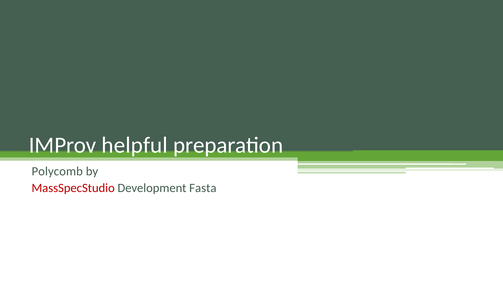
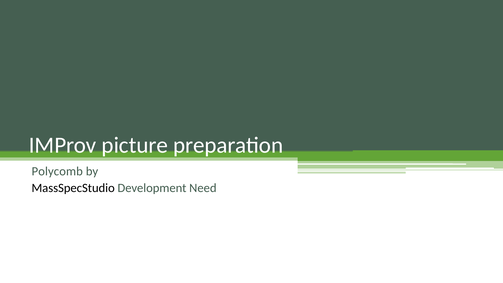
helpful: helpful -> picture (135, 145)
MassSpecStudio colour: red -> black (73, 188)
Fasta: Fasta -> Need (203, 188)
